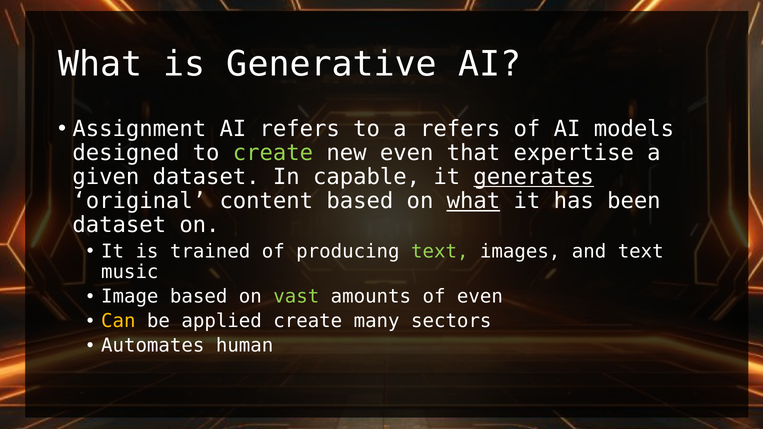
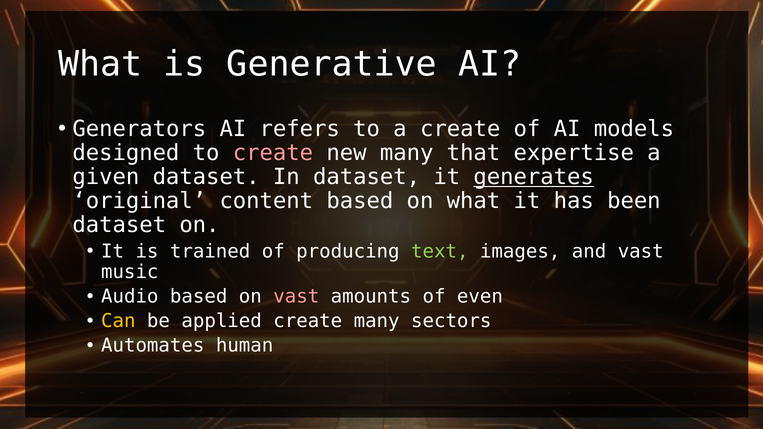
Assignment: Assignment -> Generators (139, 129)
a refers: refers -> create (460, 129)
create colour: light green -> pink (273, 153)
new even: even -> many (407, 153)
In capable: capable -> dataset (367, 177)
what underline: present -> none (473, 201)
and text: text -> vast (641, 251)
Image: Image -> Audio (130, 297)
vast colour: light green -> pink (296, 297)
